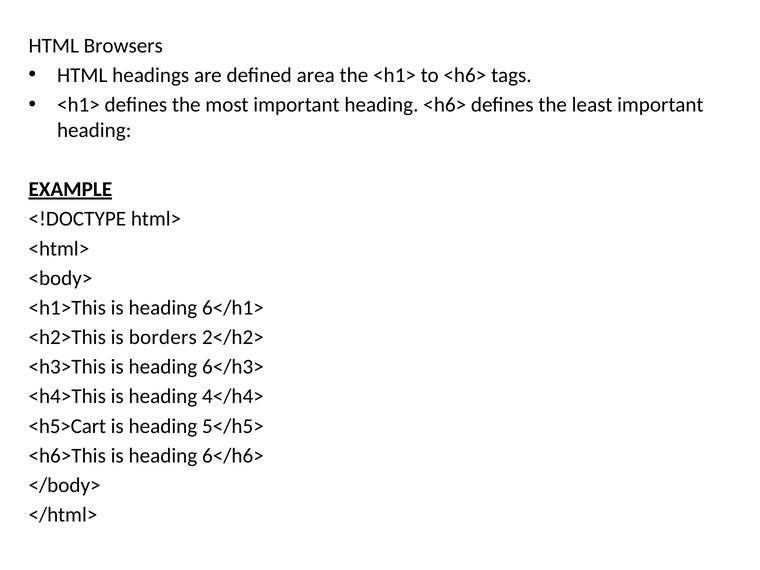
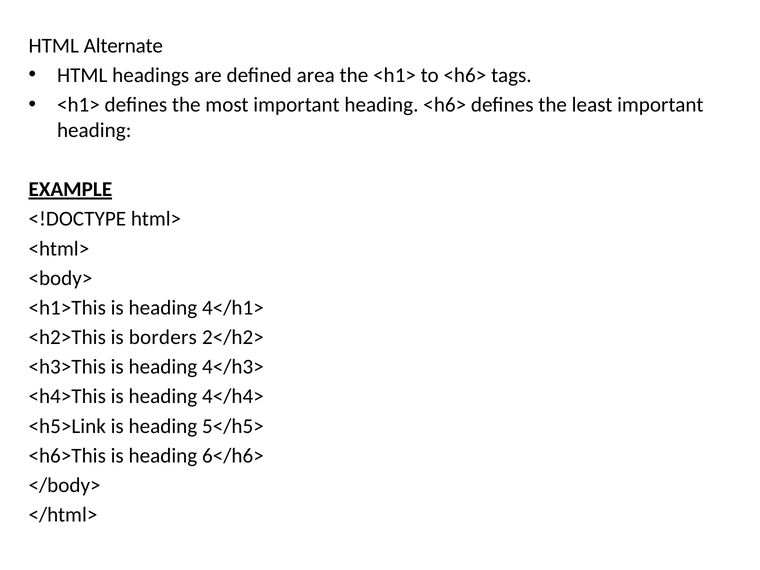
Browsers: Browsers -> Alternate (123, 46)
6</h1>: 6</h1> -> 4</h1> (233, 308)
6</h3>: 6</h3> -> 4</h3> (233, 367)
<h5>Cart: <h5>Cart -> <h5>Link (67, 426)
